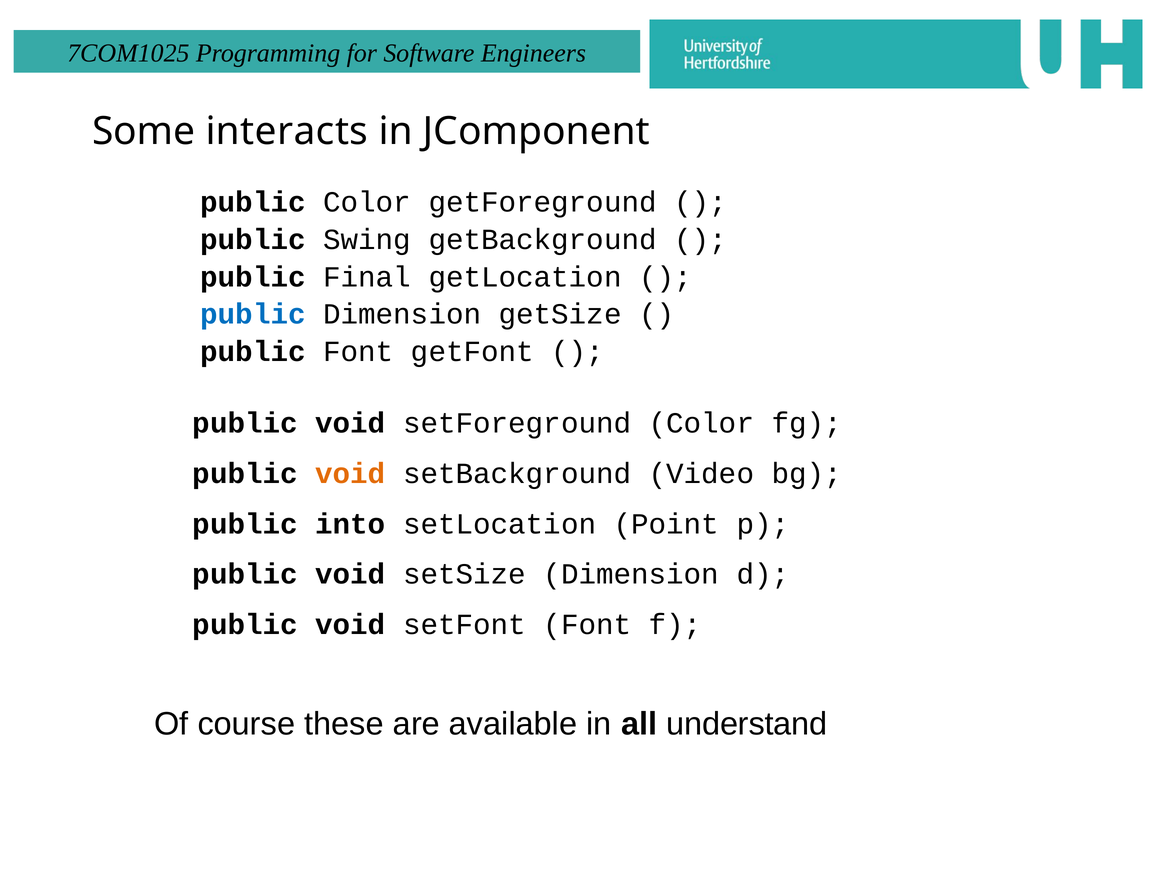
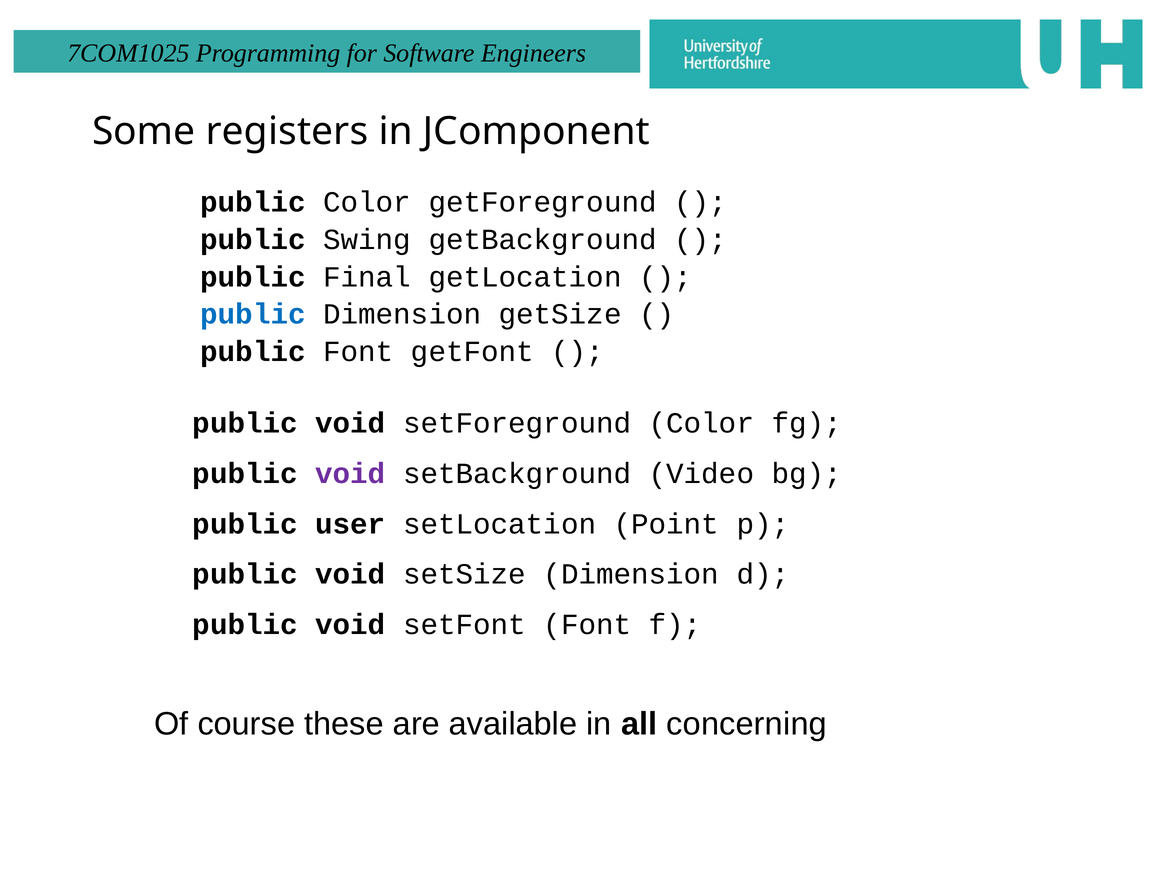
interacts: interacts -> registers (287, 131)
void colour: orange -> purple (350, 474)
into: into -> user (350, 524)
understand: understand -> concerning (747, 724)
